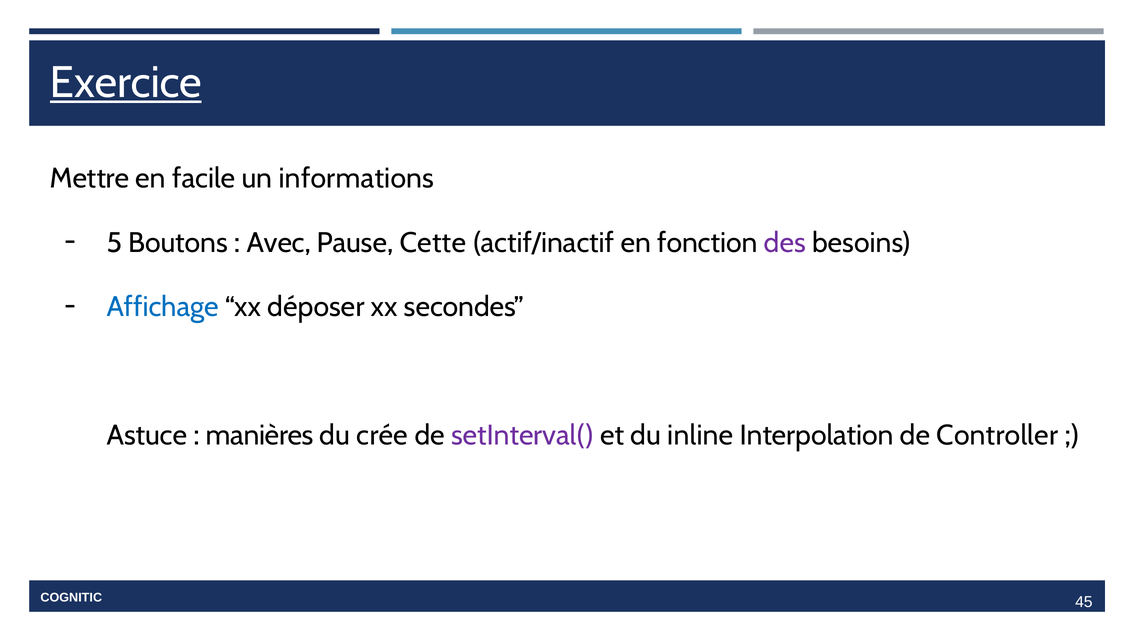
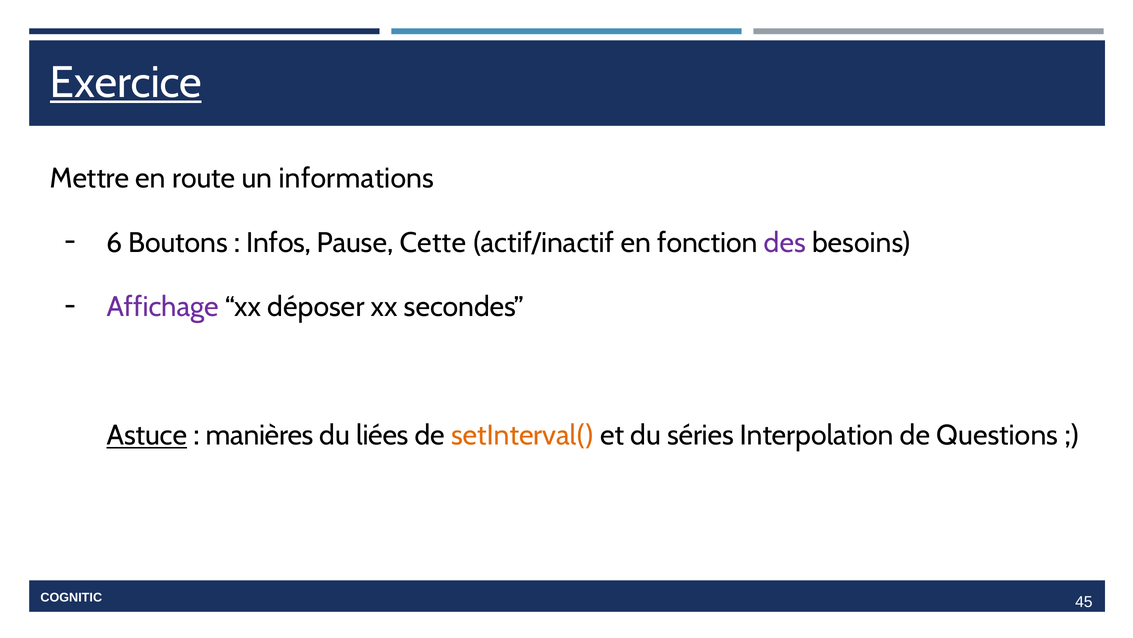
facile: facile -> route (204, 178)
5: 5 -> 6 (114, 242)
Avec: Avec -> Infos (279, 242)
Affichage colour: blue -> purple (163, 307)
Astuce underline: none -> present (147, 435)
crée: crée -> liées (382, 435)
setInterval( colour: purple -> orange (523, 435)
inline: inline -> séries (701, 435)
Controller: Controller -> Questions (997, 435)
